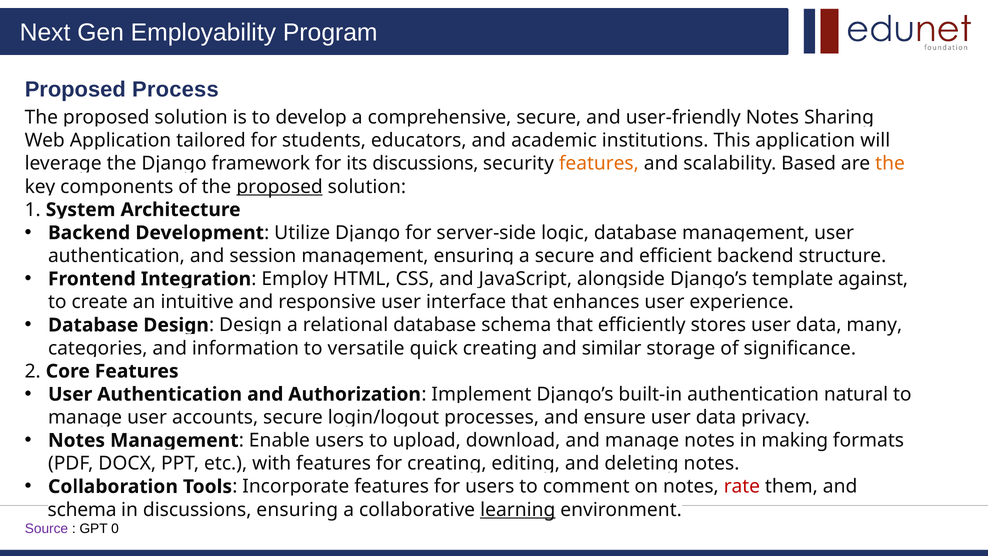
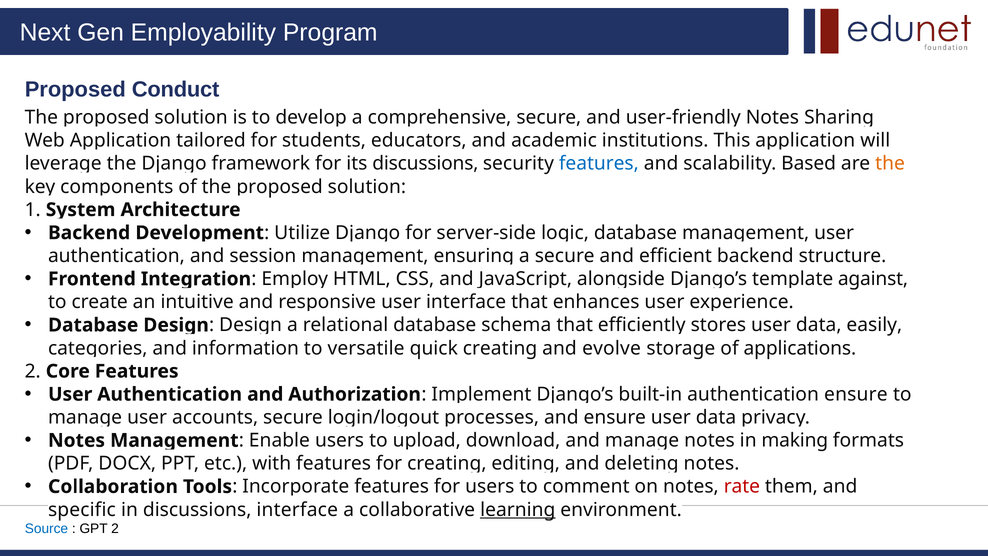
Process: Process -> Conduct (176, 89)
features colour: orange -> blue (599, 164)
proposed underline: present -> none (280, 187)
many: many -> easily (874, 325)
similar: similar -> evolve (612, 348)
significance: significance -> applications (800, 348)
natural: natural -> ensure (856, 394)
schema: schema -> specific (82, 510)
discussions ensuring: ensuring -> interface (297, 510)
Source colour: purple -> blue (46, 528)
GPT 0: 0 -> 2 (115, 528)
